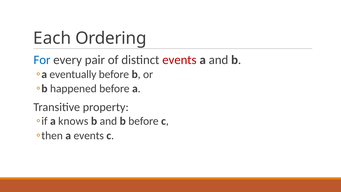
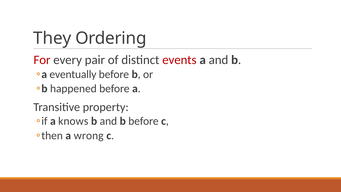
Each: Each -> They (52, 38)
For colour: blue -> red (42, 60)
a events: events -> wrong (89, 135)
